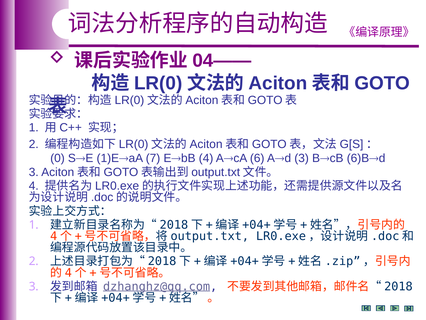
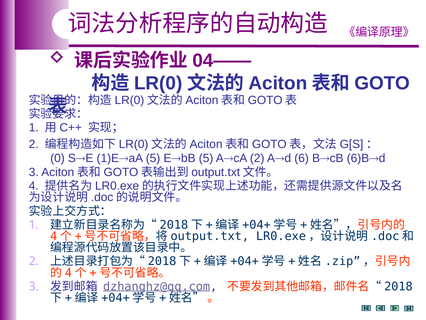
7: 7 -> 5 (153, 158)
4: 4 -> 5 (206, 158)
6: 6 -> 2 (257, 158)
3: 3 -> 6 (302, 158)
